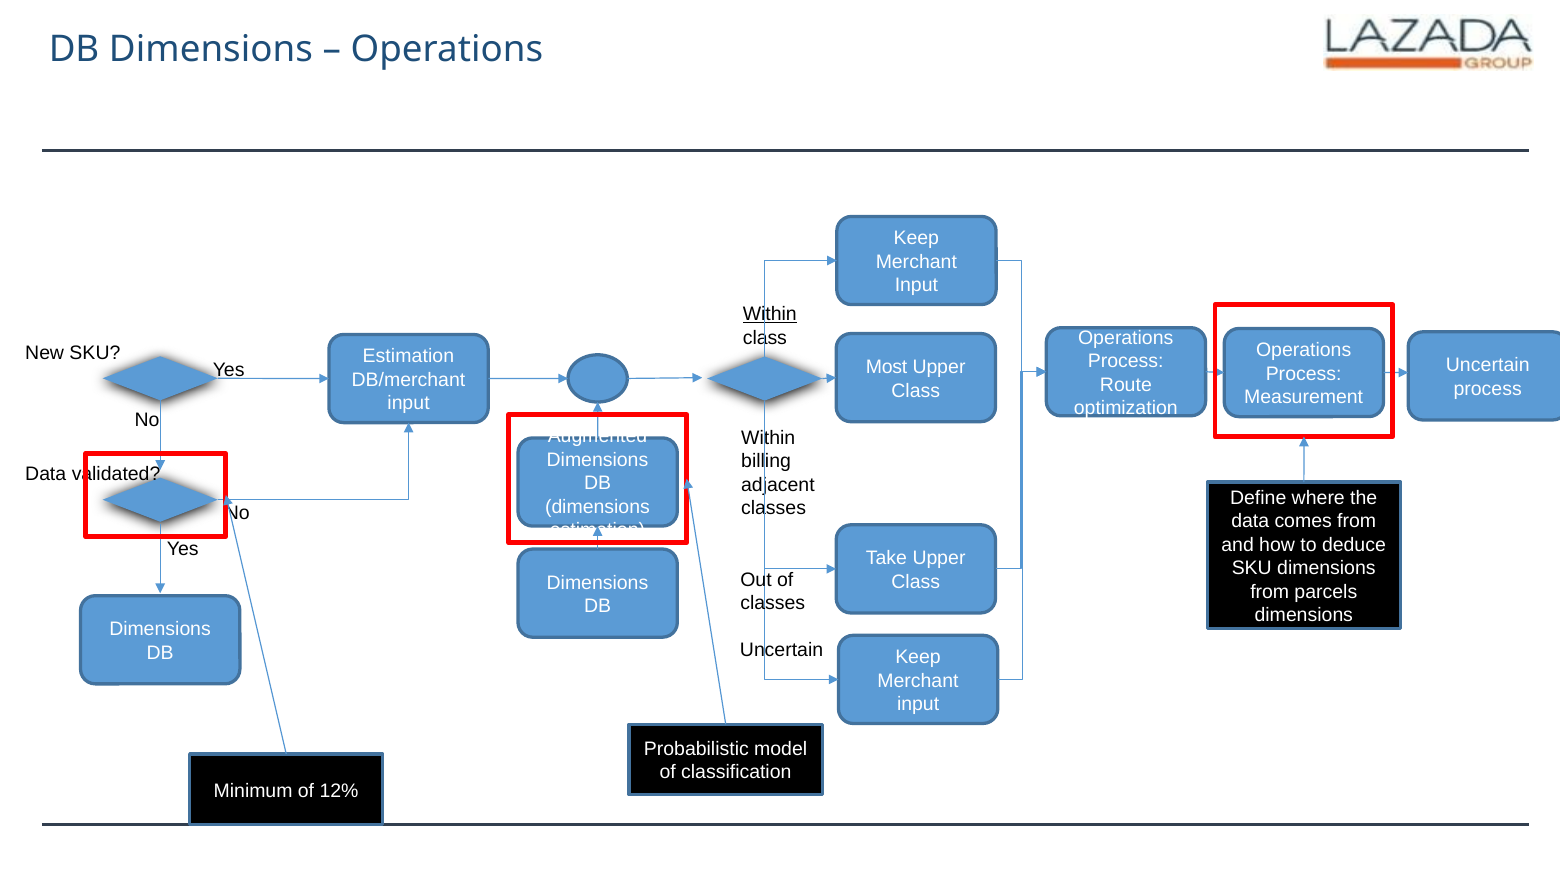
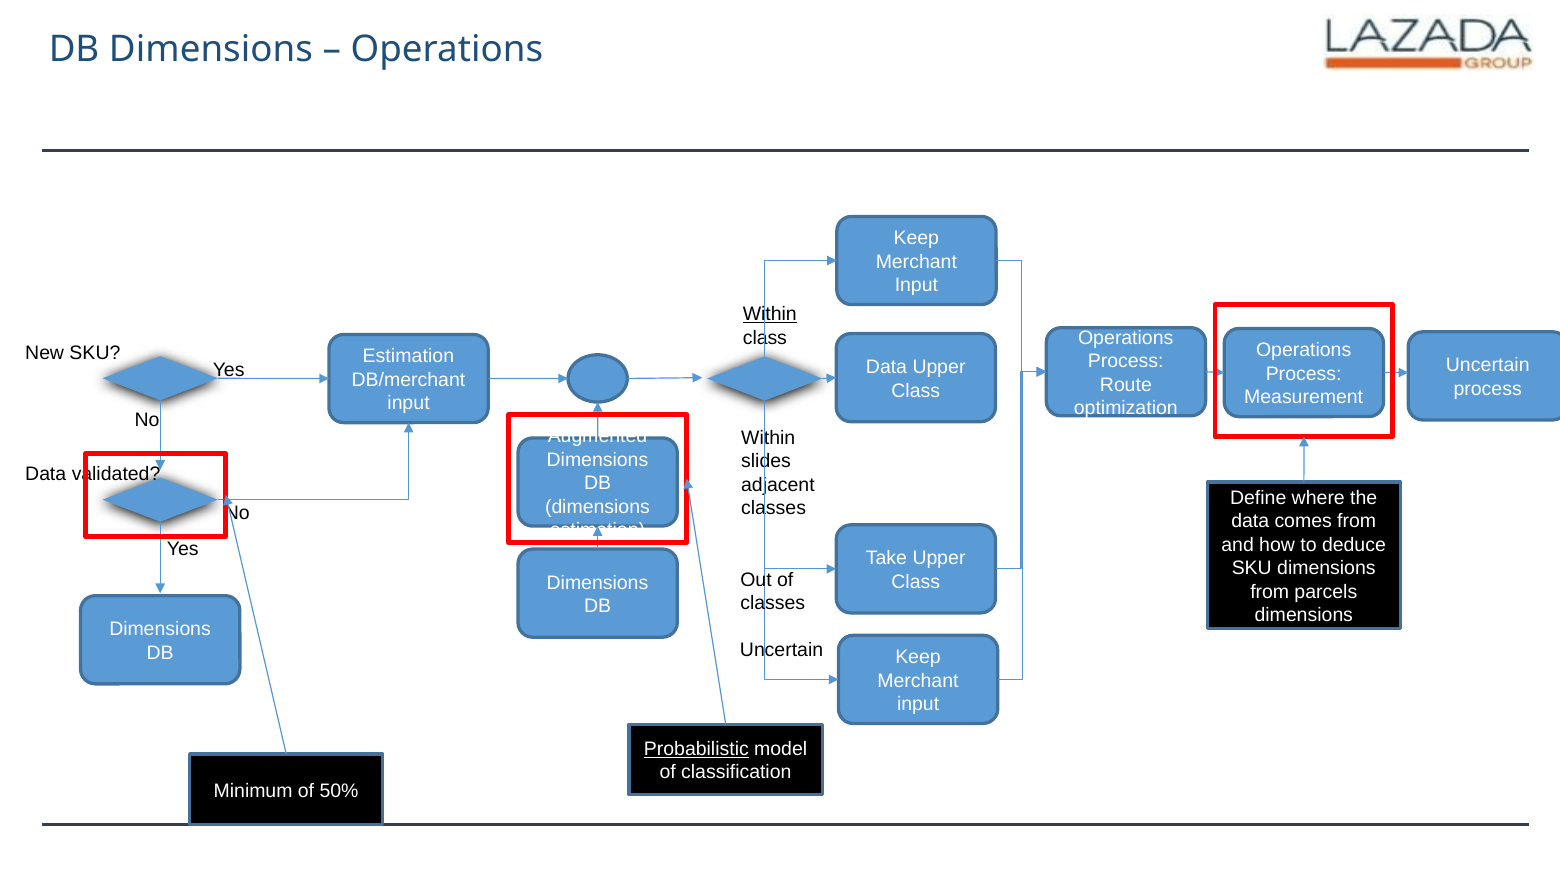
Most: Most -> Data (886, 367)
billing: billing -> slides (766, 461)
Probabilistic underline: none -> present (696, 749)
12%: 12% -> 50% (339, 790)
